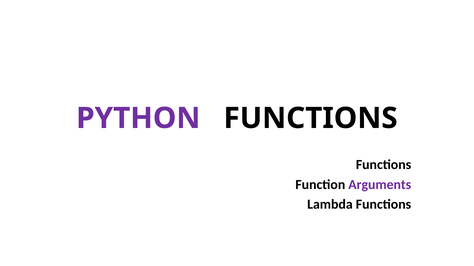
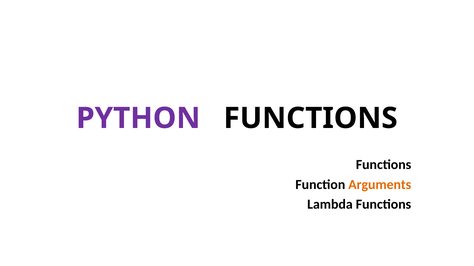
Arguments colour: purple -> orange (380, 185)
